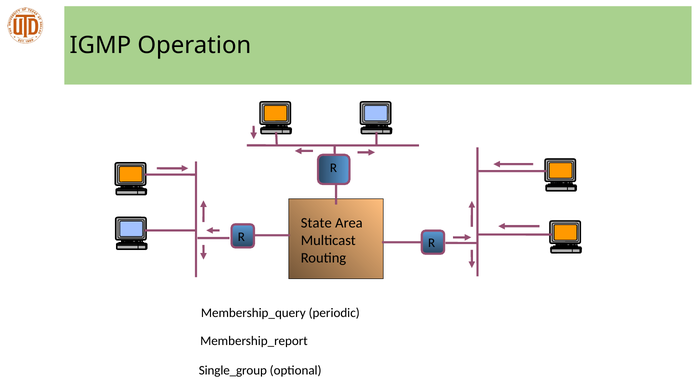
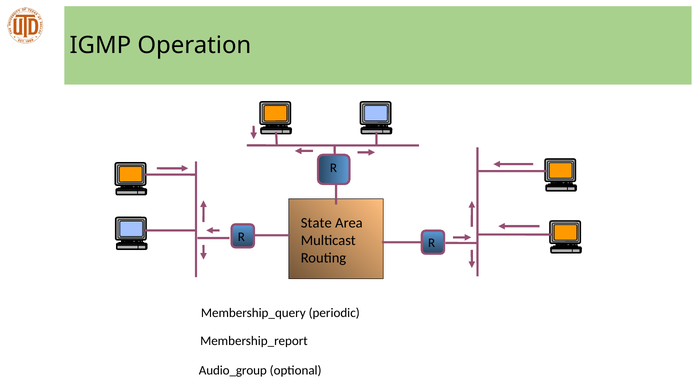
Single_group: Single_group -> Audio_group (233, 370)
